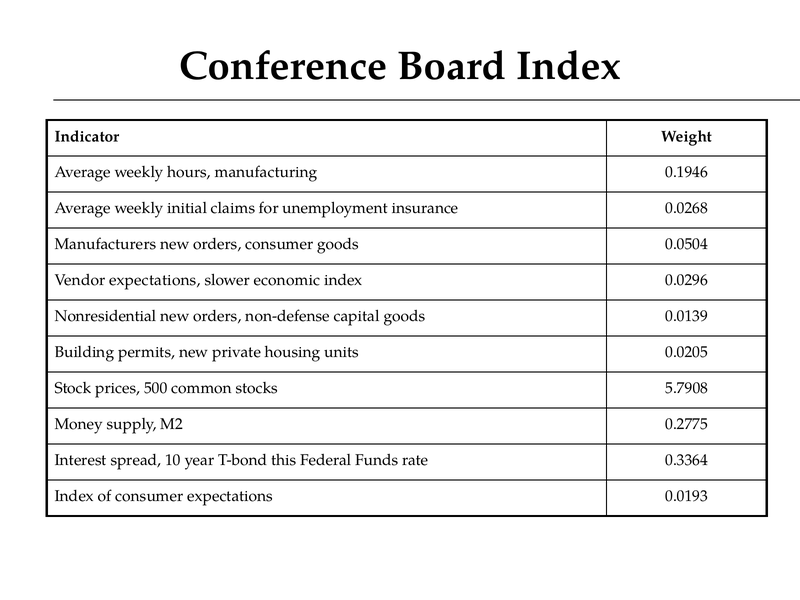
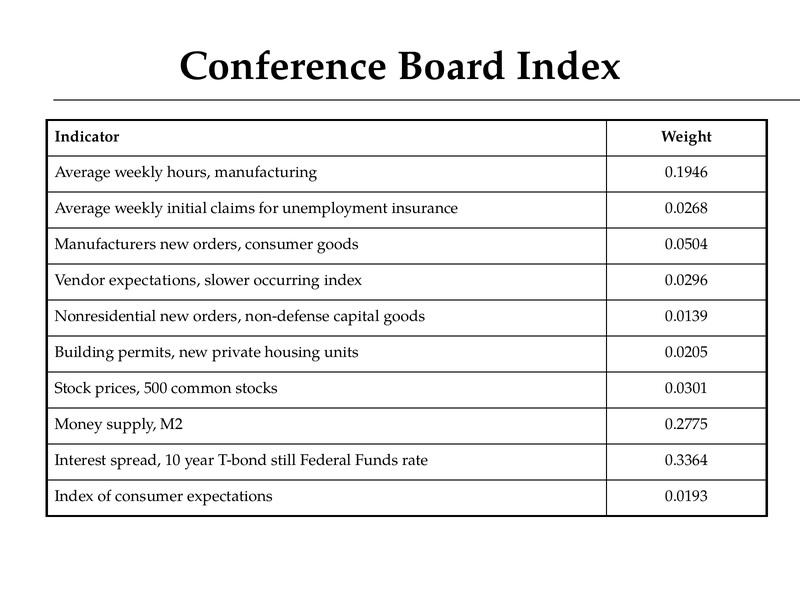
economic: economic -> occurring (287, 280)
5.7908: 5.7908 -> 0.0301 (687, 388)
this: this -> still (284, 460)
